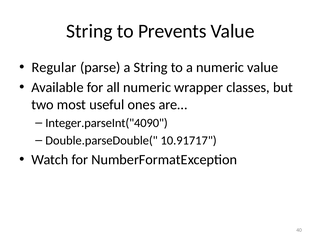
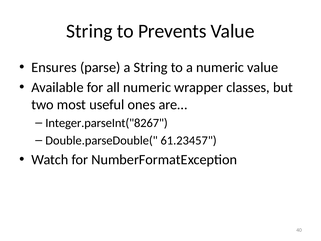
Regular: Regular -> Ensures (54, 67)
Integer.parseInt("4090: Integer.parseInt("4090 -> Integer.parseInt("8267 (107, 123)
10.91717: 10.91717 -> 61.23457 (189, 140)
